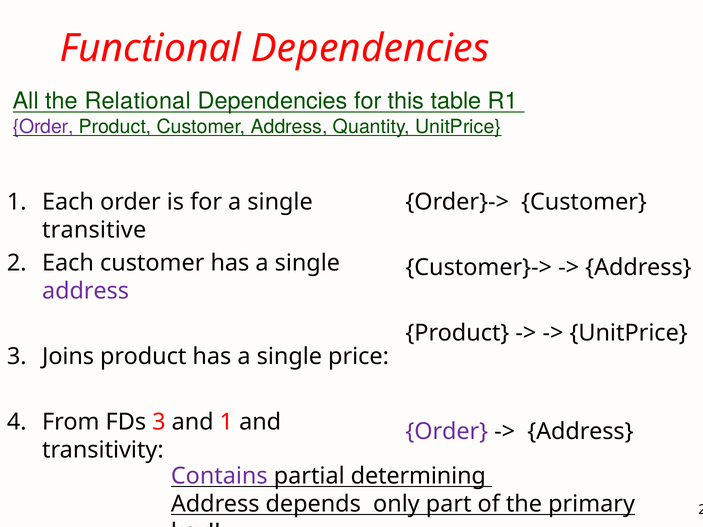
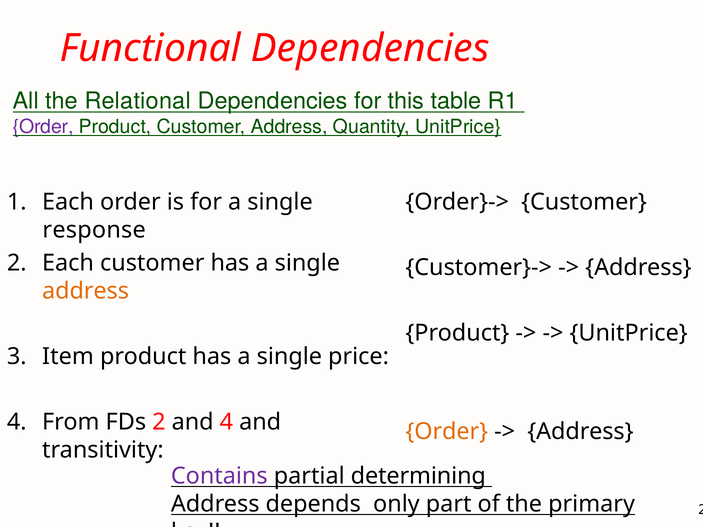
transitive: transitive -> response (94, 230)
address colour: purple -> orange (86, 291)
Joins: Joins -> Item (68, 357)
FDs 3: 3 -> 2 (159, 422)
and 1: 1 -> 4 (226, 422)
Order colour: purple -> orange (447, 432)
